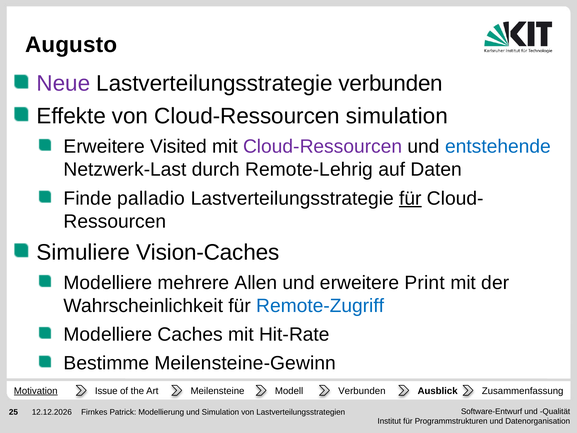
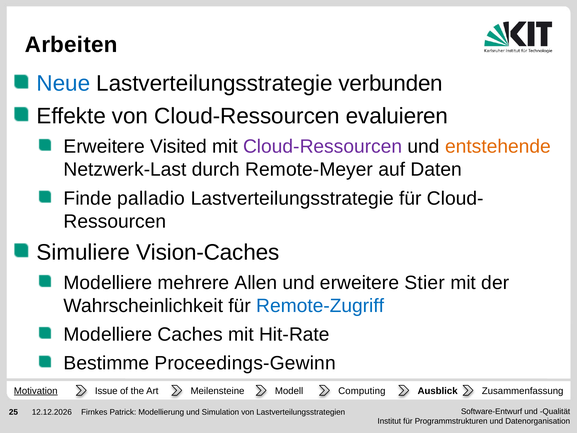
Augusto: Augusto -> Arbeiten (71, 45)
Neue colour: purple -> blue (63, 83)
Cloud-Ressourcen simulation: simulation -> evaluieren (397, 116)
entstehende colour: blue -> orange (498, 146)
Remote-Lehrig: Remote-Lehrig -> Remote-Meyer (309, 170)
für underline: present -> none (410, 198)
Print: Print -> Stier (425, 283)
Meilensteine-Gewinn: Meilensteine-Gewinn -> Proceedings-Gewinn (245, 363)
Modell Verbunden: Verbunden -> Computing (362, 391)
